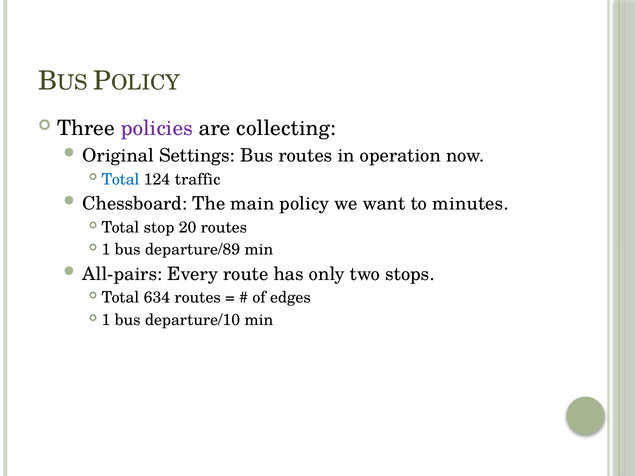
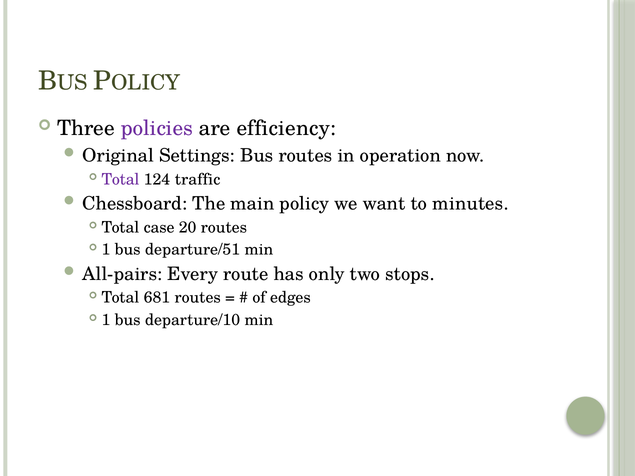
collecting: collecting -> efficiency (286, 128)
Total colour: blue -> purple (120, 179)
stop: stop -> case (159, 228)
departure/89: departure/89 -> departure/51 (193, 250)
634: 634 -> 681 (157, 298)
